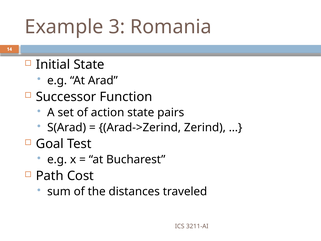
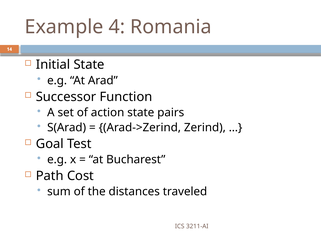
3: 3 -> 4 (117, 27)
